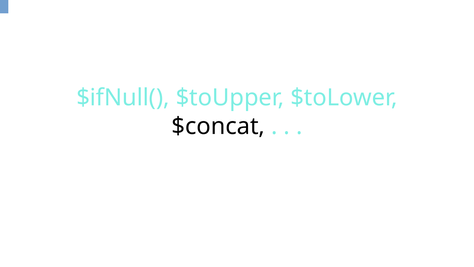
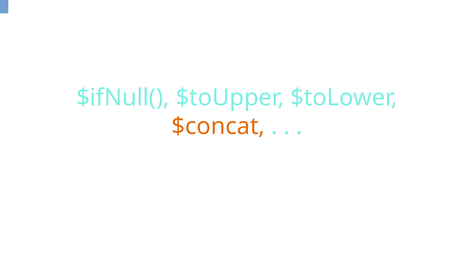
$concat colour: black -> orange (218, 126)
